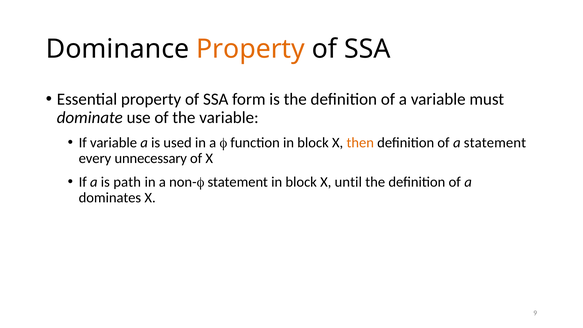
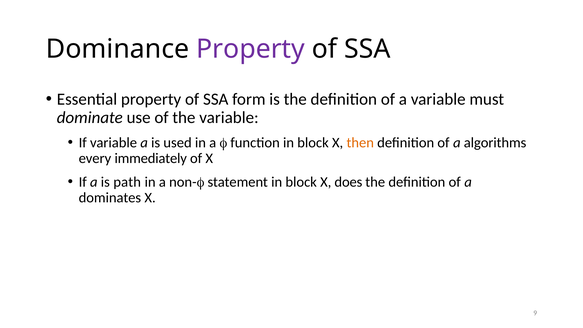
Property colour: orange -> purple (251, 49)
a statement: statement -> algorithms (495, 143)
unnecessary: unnecessary -> immediately (151, 158)
until: until -> does (348, 182)
